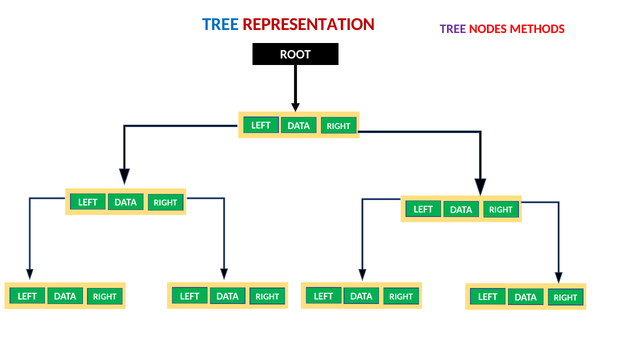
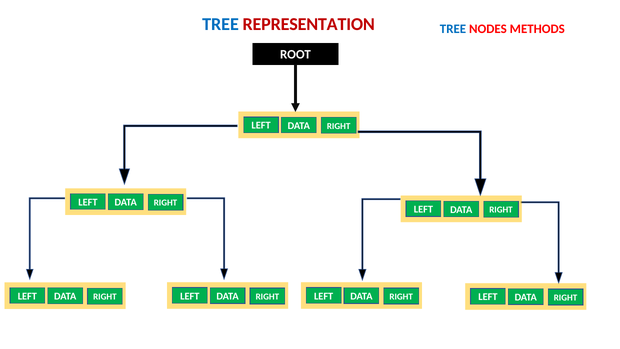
TREE colour: purple -> blue (453, 29)
